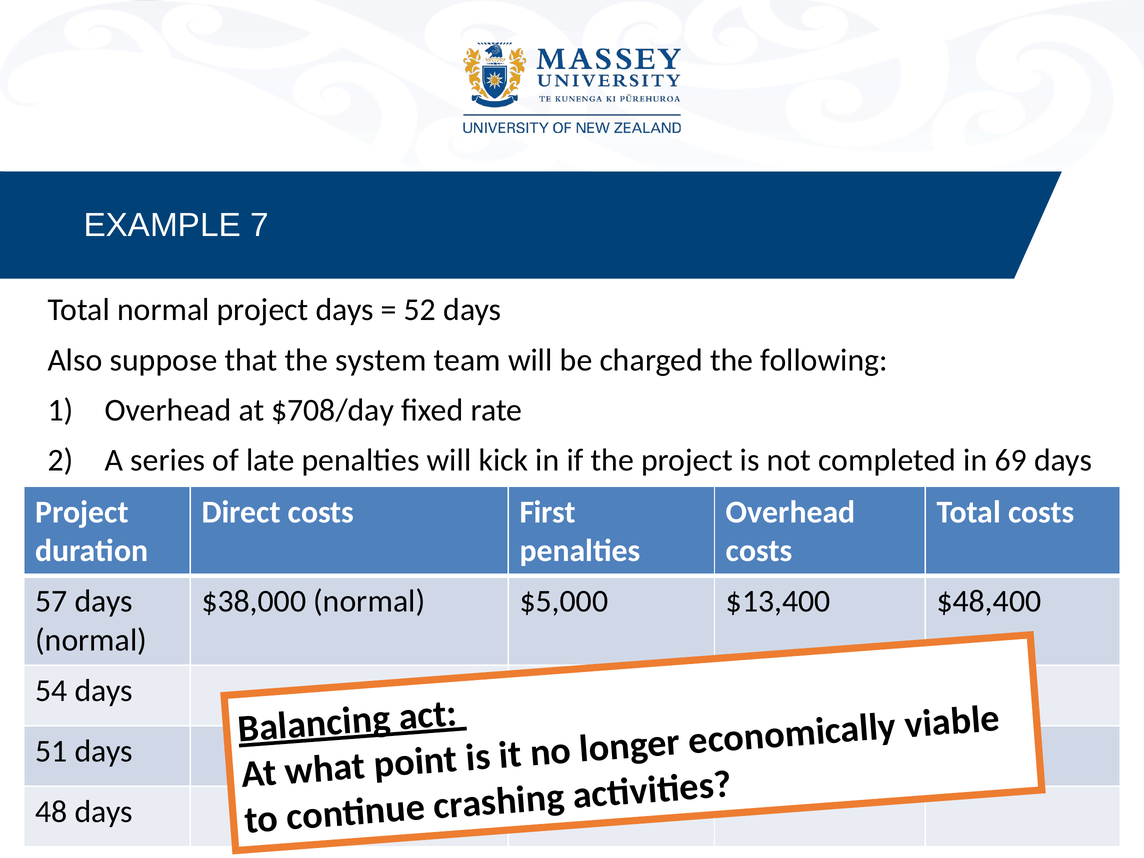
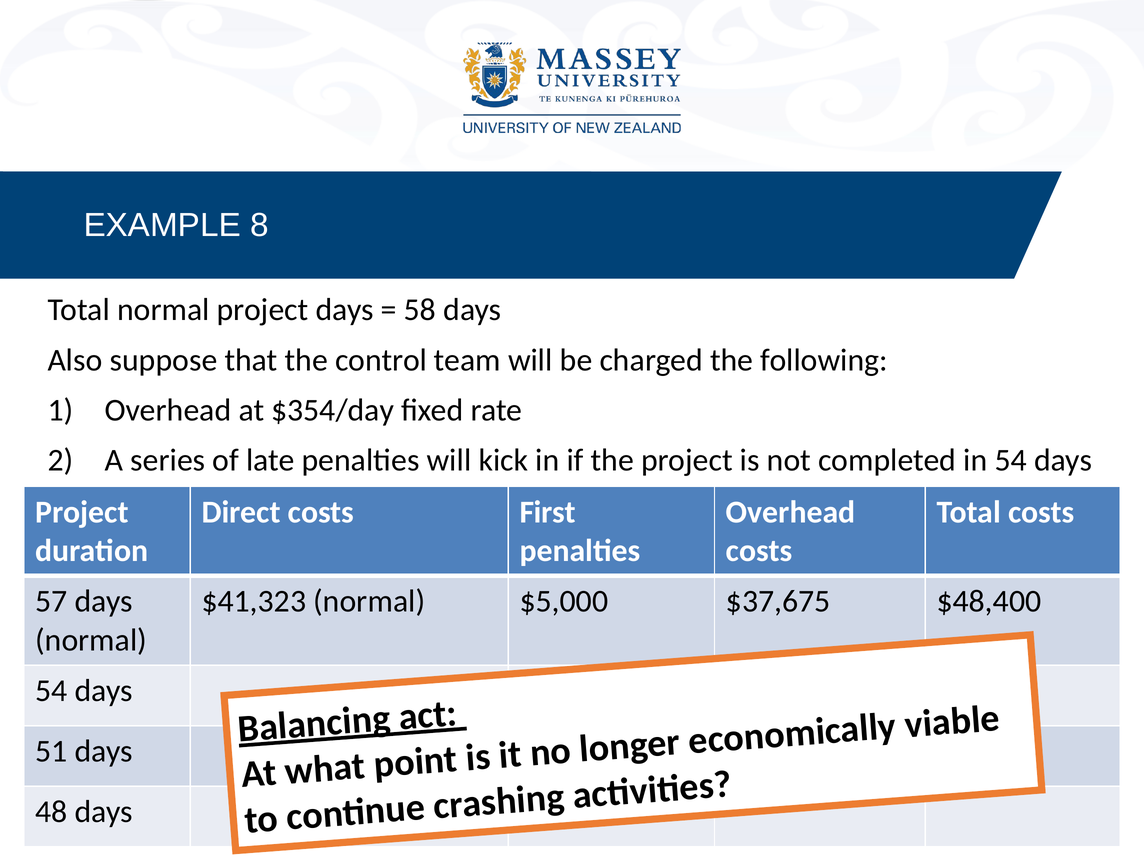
7: 7 -> 8 (259, 225)
52: 52 -> 58 (420, 310)
system: system -> control (381, 360)
$708/day: $708/day -> $354/day (333, 410)
in 69: 69 -> 54 (1011, 460)
$38,000: $38,000 -> $41,323 (254, 601)
$13,400: $13,400 -> $37,675 (778, 601)
